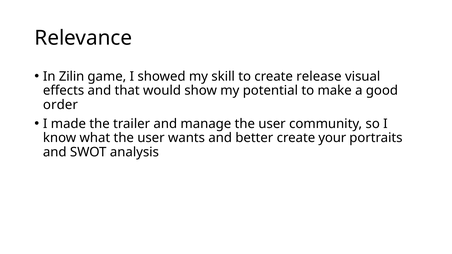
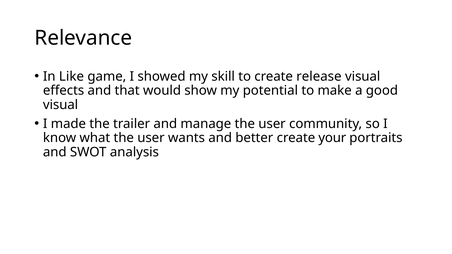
Zilin: Zilin -> Like (71, 76)
order: order -> visual (61, 105)
